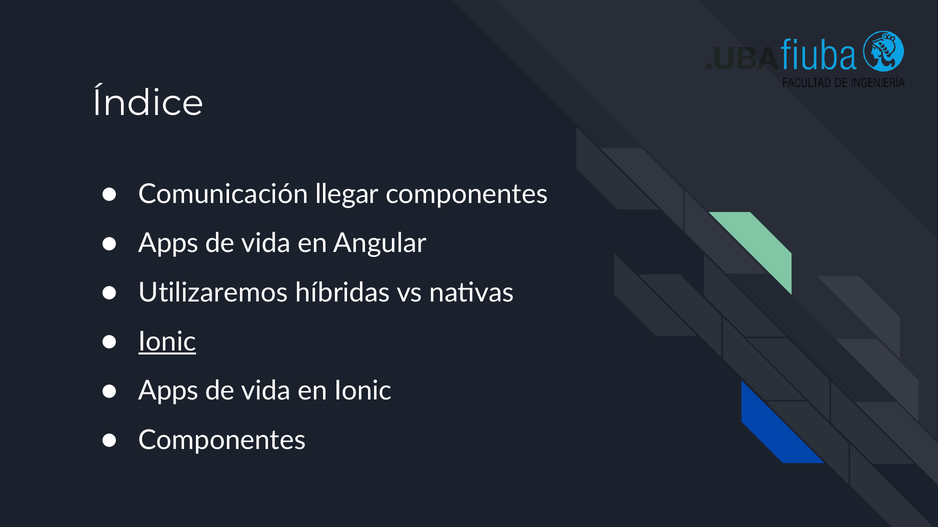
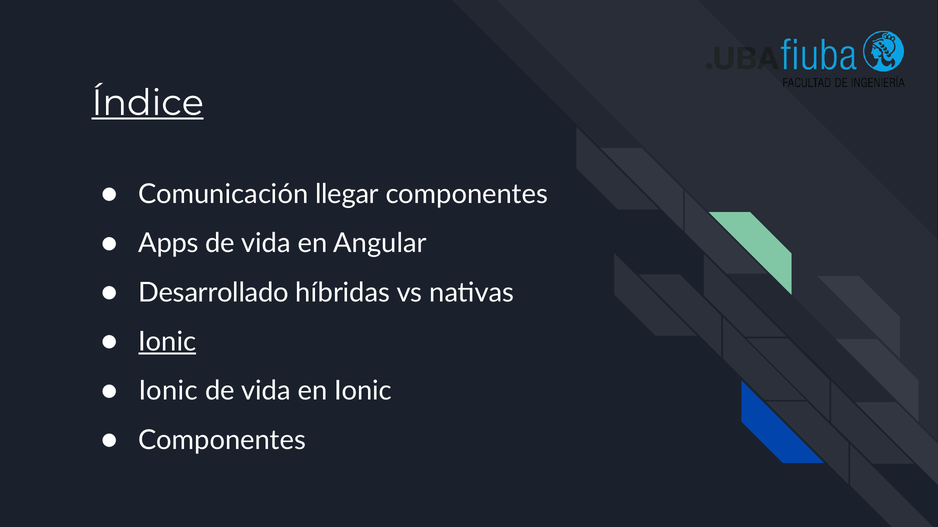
Índice underline: none -> present (148, 103)
Utilizaremos: Utilizaremos -> Desarrollado (214, 293)
Apps: Apps -> Ionic (168, 391)
